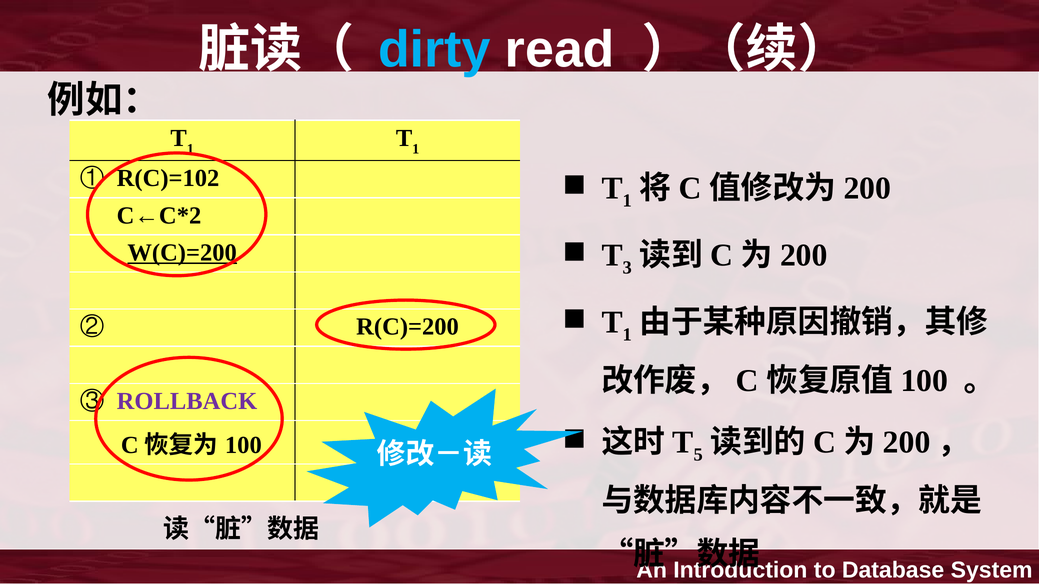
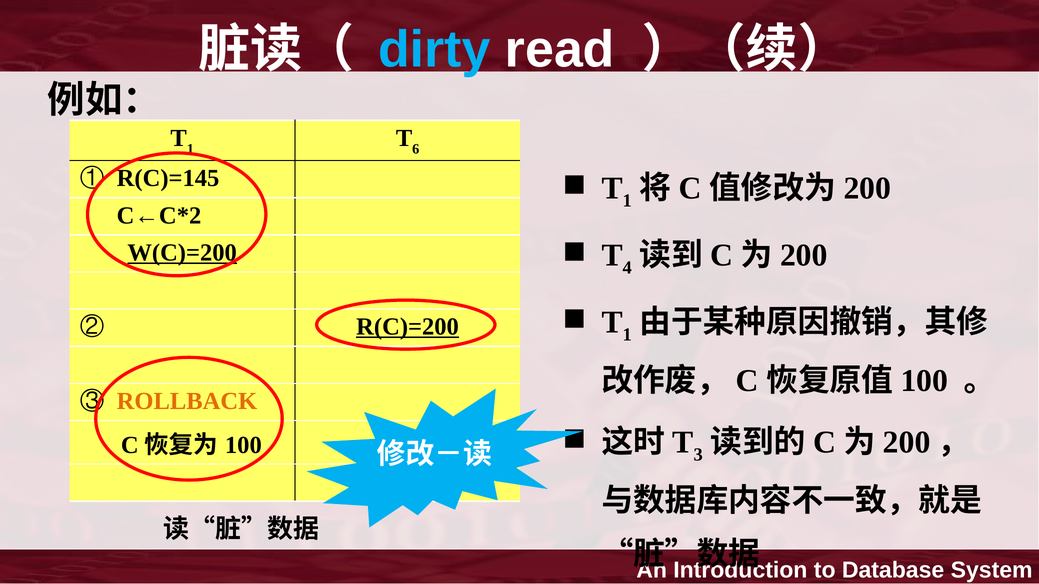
1: 1 -> 6 (416, 149)
R(C)=102: R(C)=102 -> R(C)=145 (168, 178)
3: 3 -> 4 (627, 268)
R(C)=200 underline: none -> present (408, 327)
ROLLBACK colour: purple -> orange (187, 402)
5: 5 -> 3 (698, 455)
